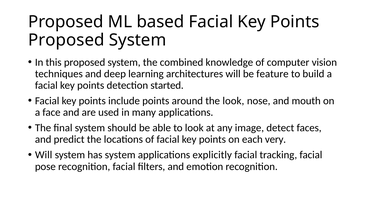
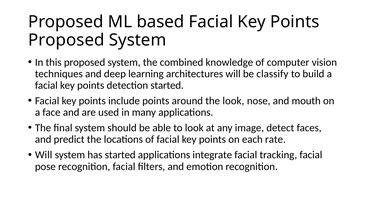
feature: feature -> classify (272, 74)
very: very -> rate (275, 139)
has system: system -> started (120, 155)
explicitly: explicitly -> integrate (212, 155)
